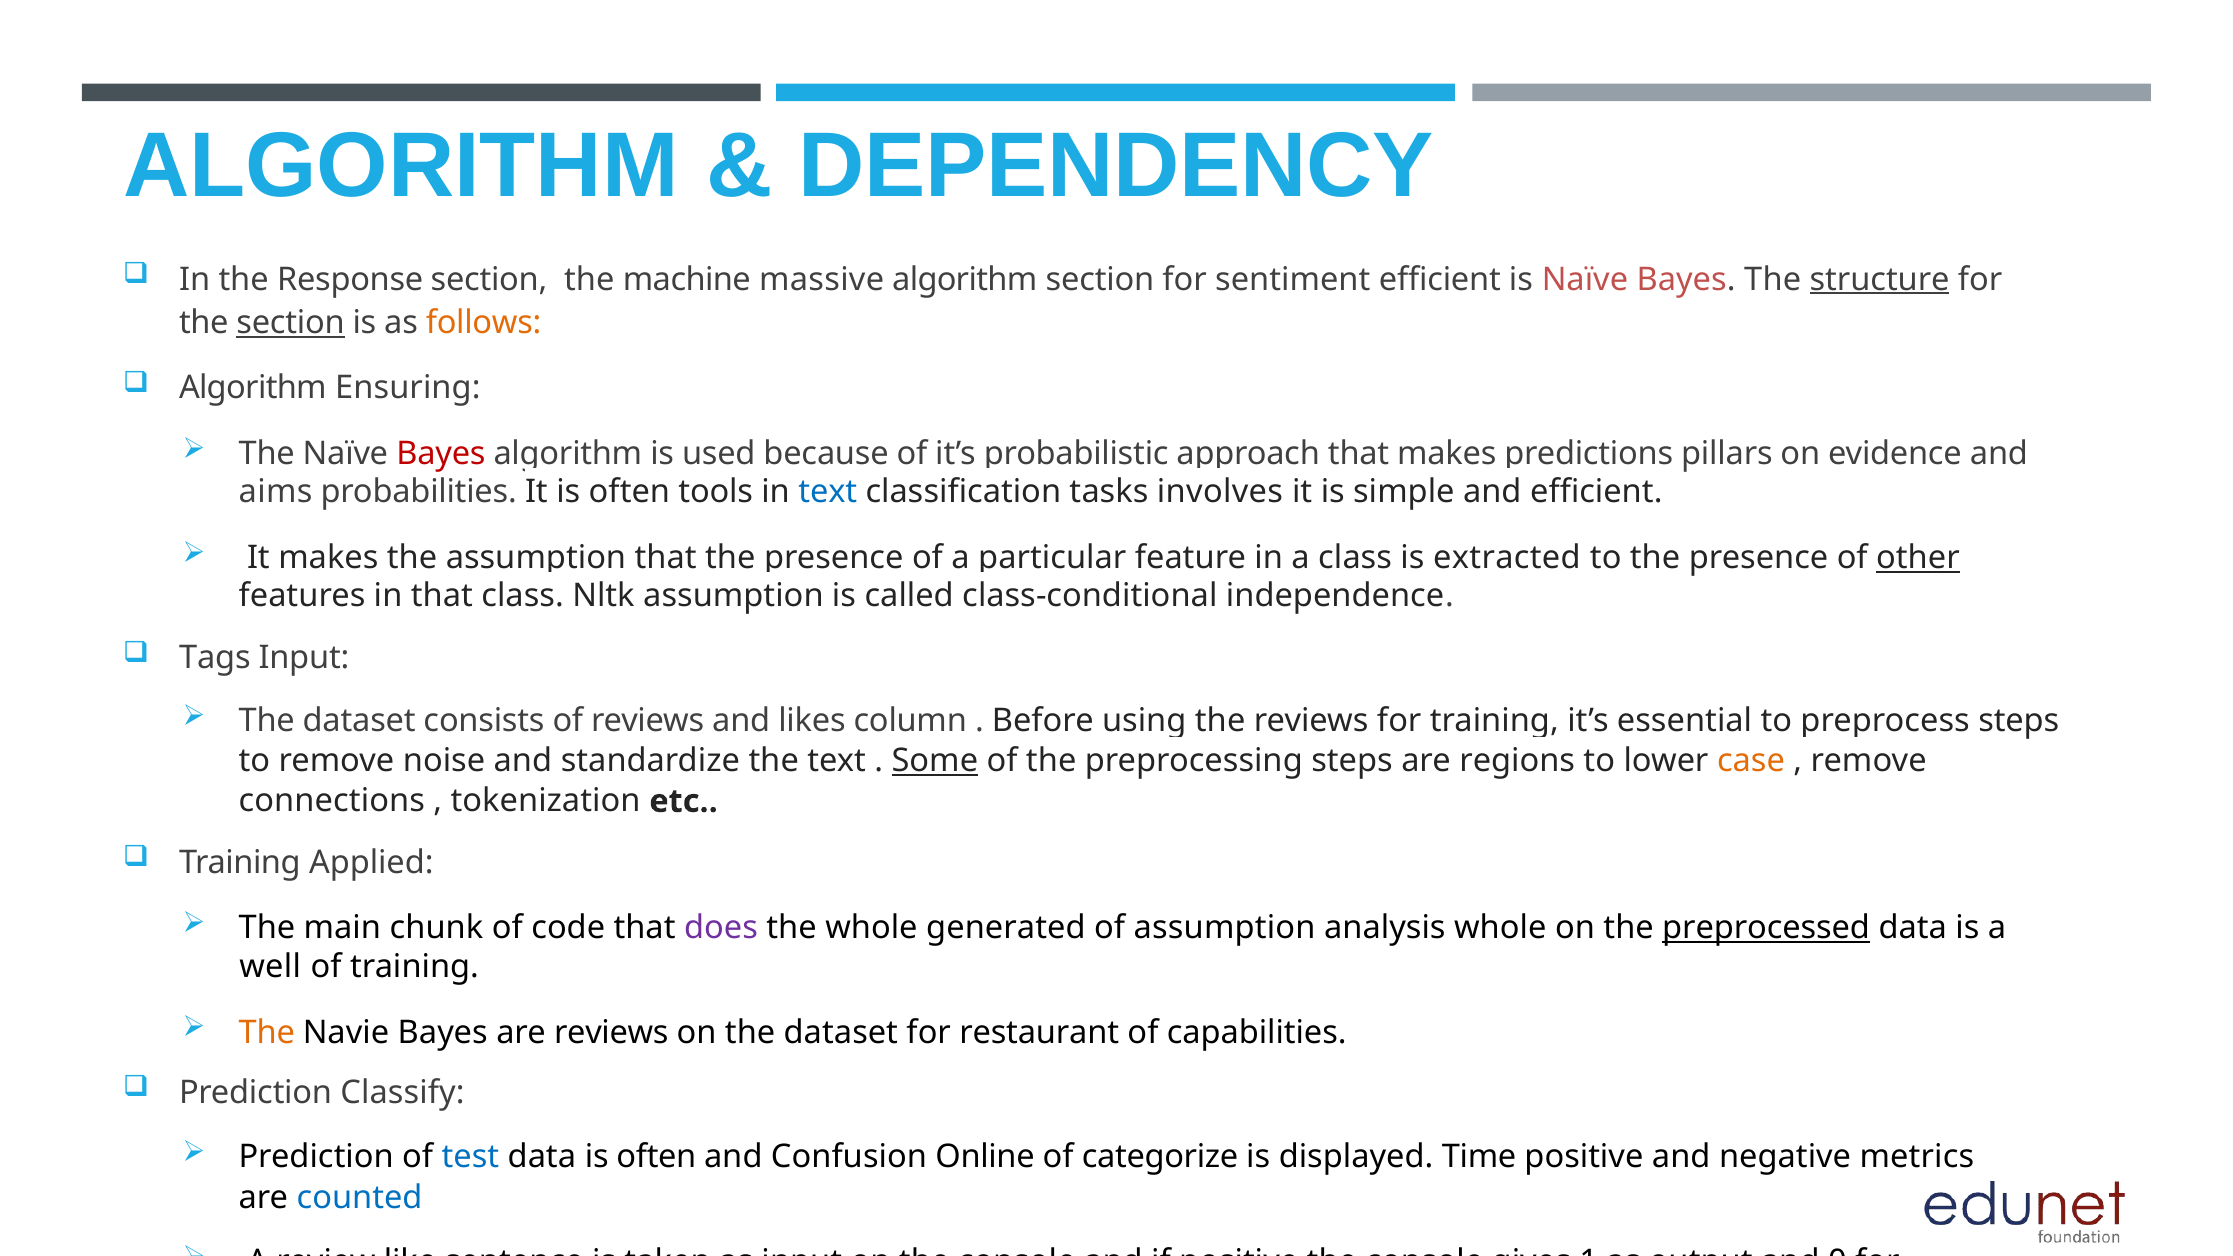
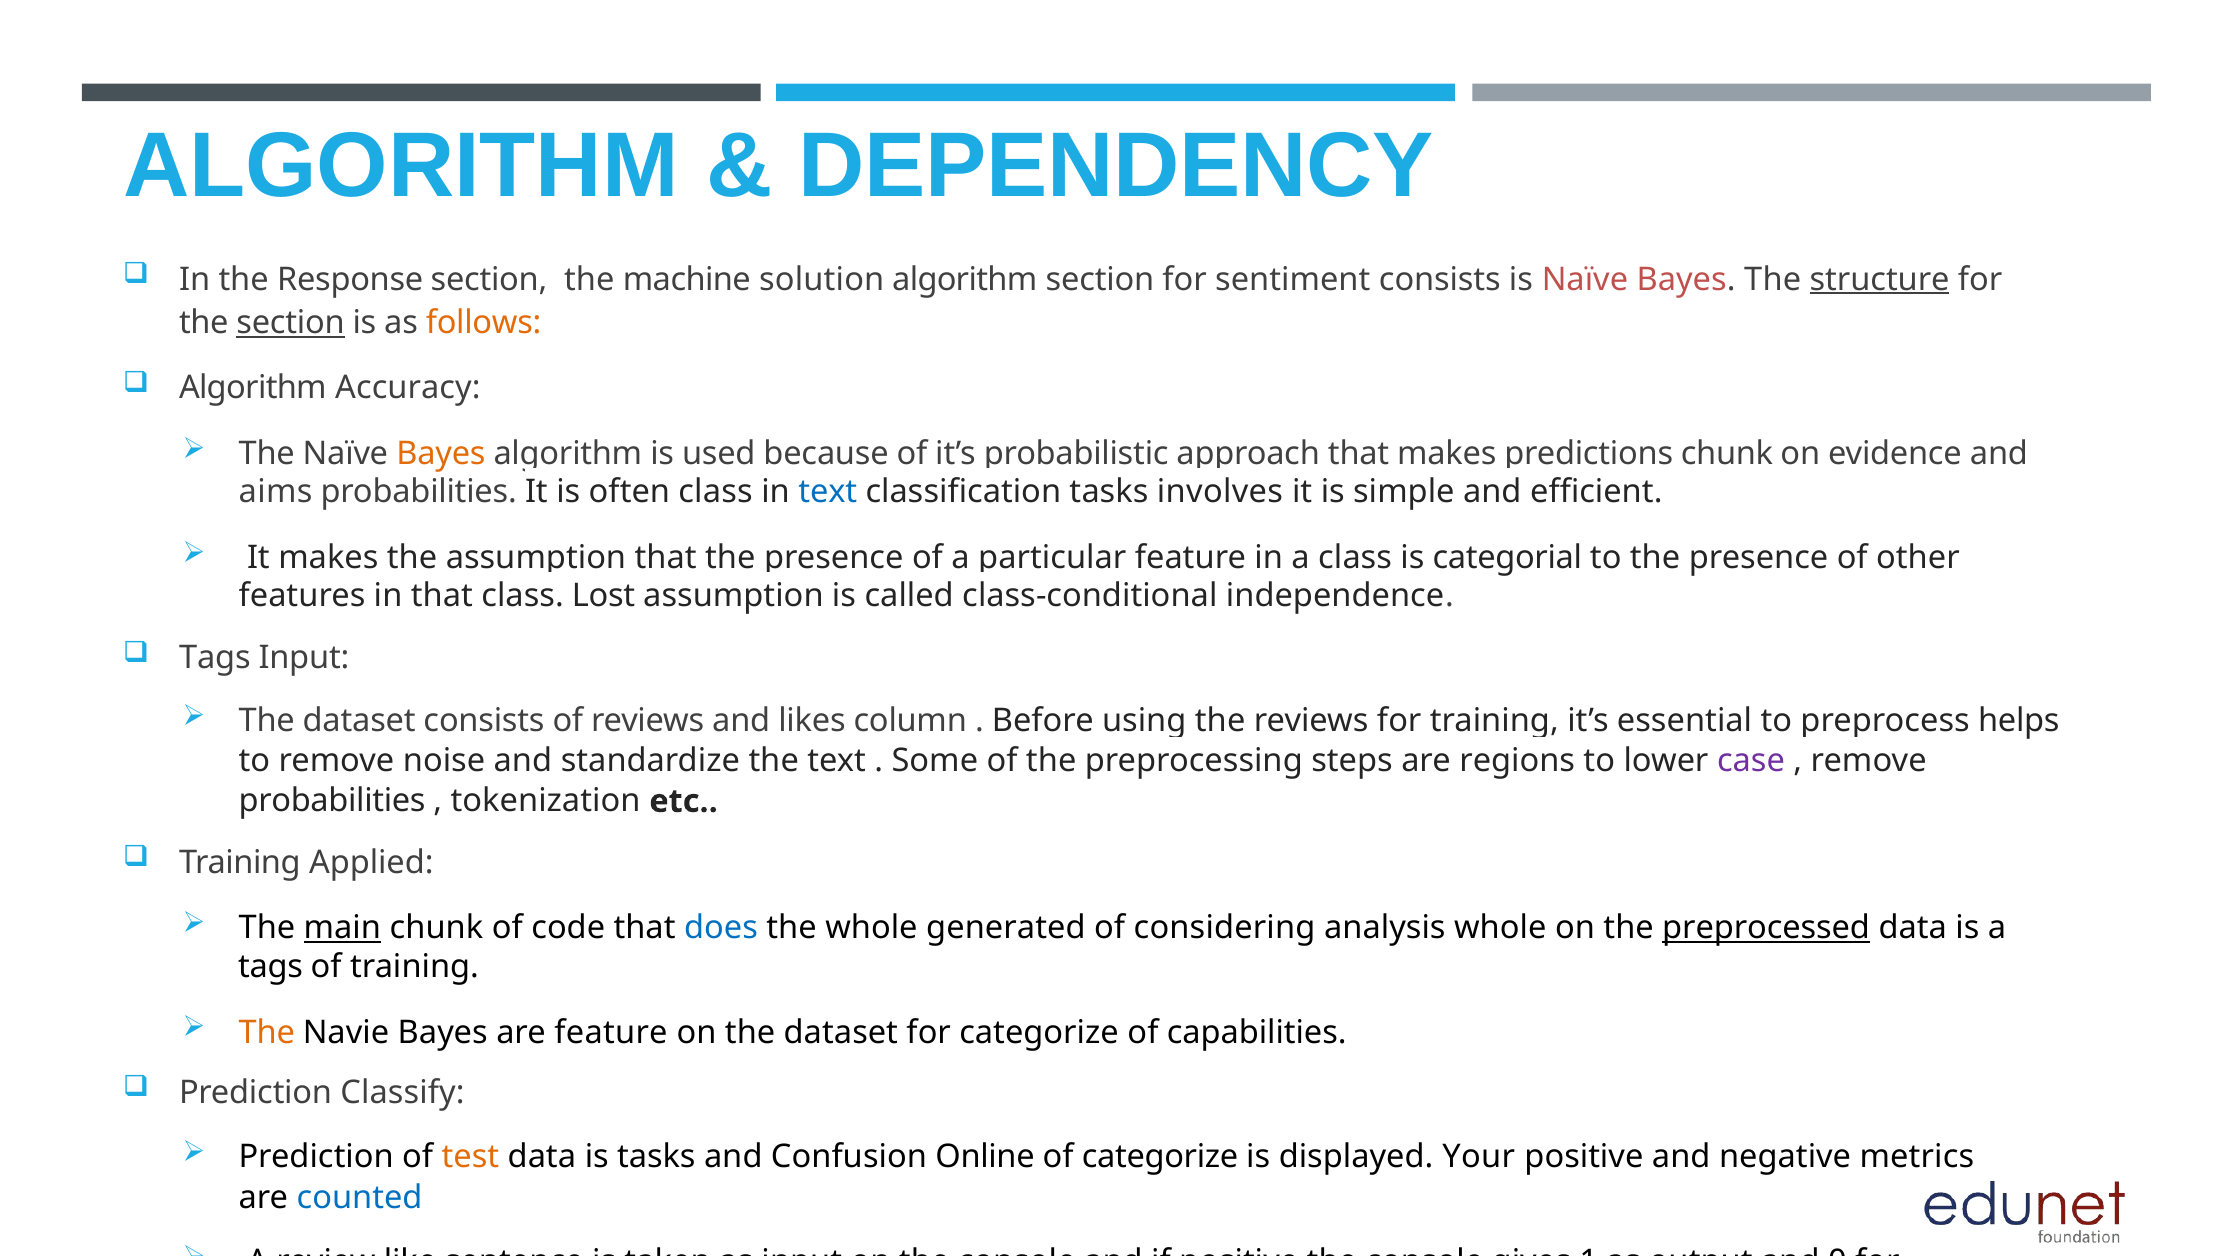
massive: massive -> solution (822, 279)
sentiment efficient: efficient -> consists (1440, 279)
Ensuring: Ensuring -> Accuracy (408, 388)
Bayes colour: red -> orange (441, 454)
pillars: pillars -> chunk (1727, 454)
often tools: tools -> class (716, 492)
extracted: extracted -> categorial (1507, 558)
other underline: present -> none (1918, 558)
Nltk: Nltk -> Lost (604, 596)
steps: steps -> helps (2019, 721)
Some underline: present -> none (935, 761)
case colour: orange -> purple (1751, 761)
connections: connections -> probabilities (332, 801)
main underline: none -> present (342, 928)
does colour: purple -> blue (721, 928)
of assumption: assumption -> considering (1225, 928)
well: well -> tags (271, 967)
are reviews: reviews -> feature (611, 1032)
for restaurant: restaurant -> categorize (1039, 1032)
test colour: blue -> orange (470, 1157)
data is often: often -> tasks (656, 1157)
Time: Time -> Your (1479, 1157)
